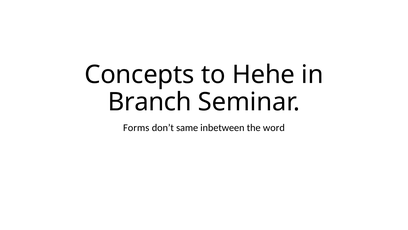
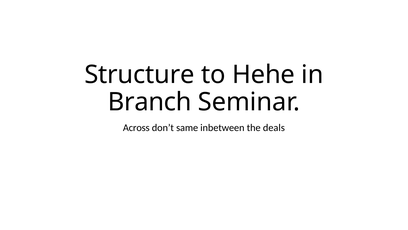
Concepts: Concepts -> Structure (139, 74)
Forms: Forms -> Across (136, 128)
word: word -> deals (274, 128)
